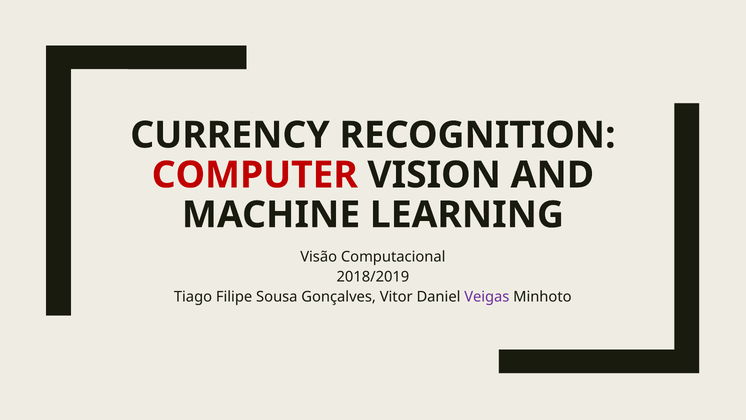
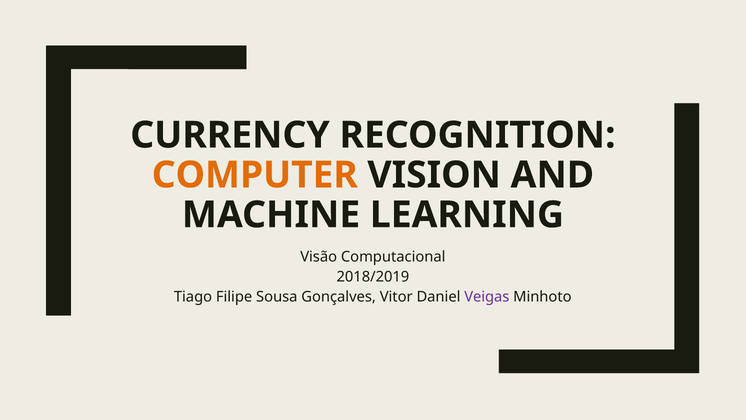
COMPUTER colour: red -> orange (255, 175)
